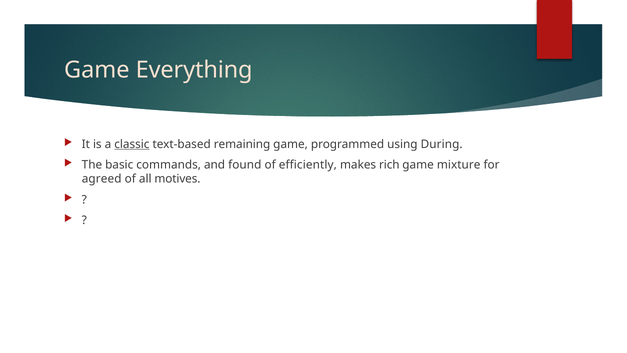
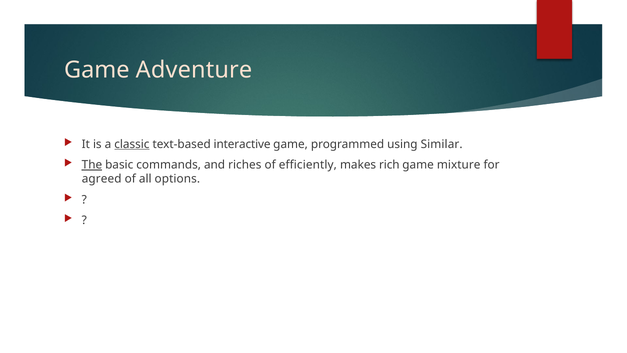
Everything: Everything -> Adventure (194, 70)
remaining: remaining -> interactive (242, 144)
During: During -> Similar (442, 144)
The underline: none -> present (92, 165)
found: found -> riches (245, 165)
motives: motives -> options (177, 179)
